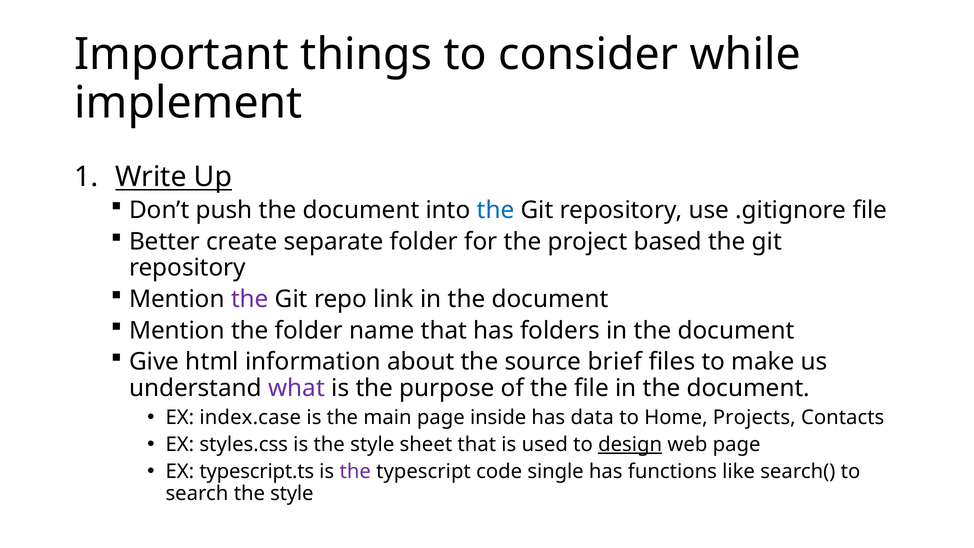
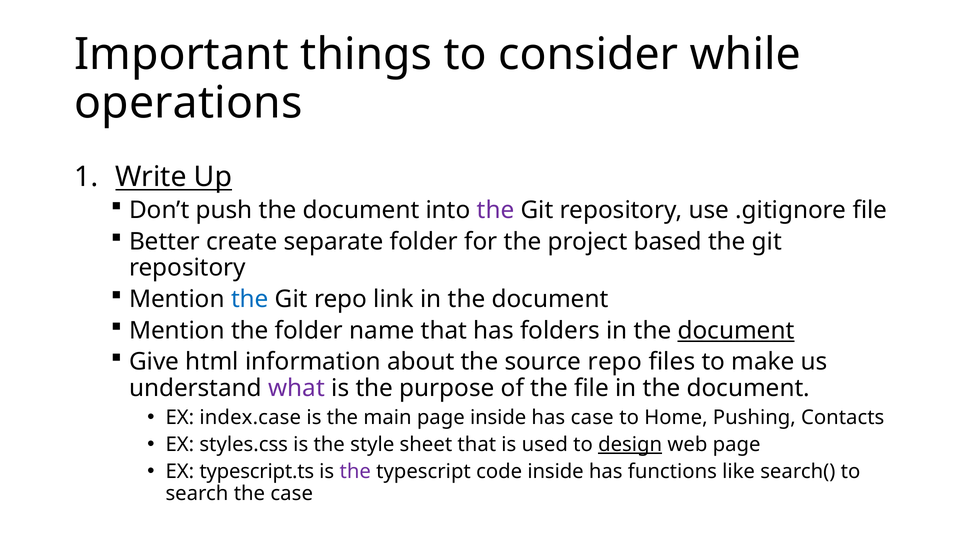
implement: implement -> operations (188, 103)
the colour: blue -> purple (496, 210)
the colour: purple -> blue (250, 299)
document underline: none -> present (736, 331)
source brief: brief -> repo (615, 362)
has data: data -> case (592, 417)
Projects: Projects -> Pushing (754, 417)
code single: single -> inside (556, 471)
search the style: style -> case (292, 493)
